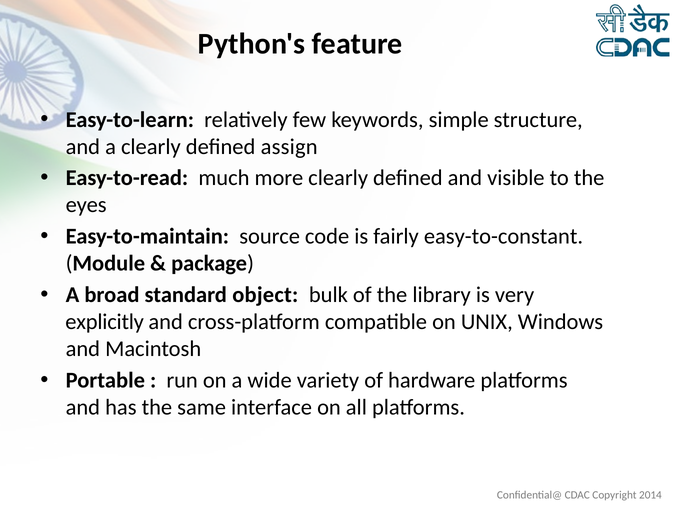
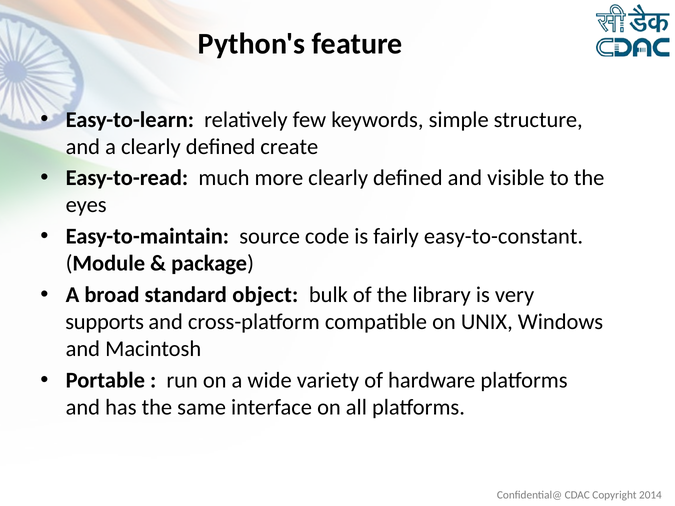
assign: assign -> create (289, 147)
explicitly: explicitly -> supports (105, 322)
